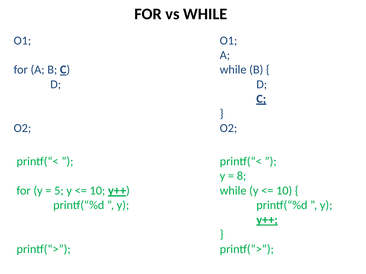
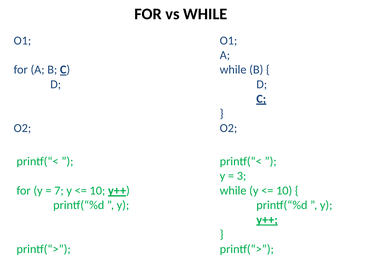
8: 8 -> 3 (242, 176)
5: 5 -> 7 (59, 191)
